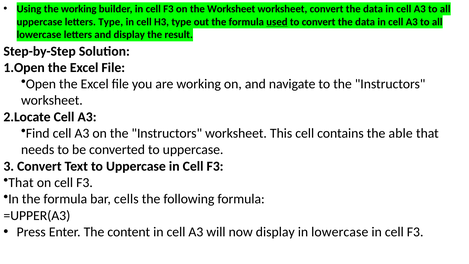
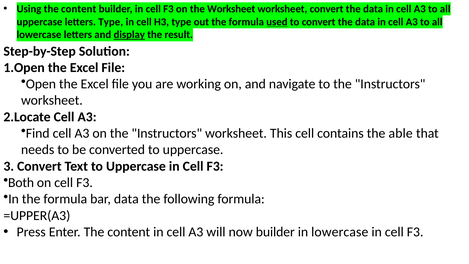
Using the working: working -> content (79, 9)
display underline: none -> present (129, 35)
That: That -> Both (21, 183)
bar cells: cells -> data (126, 199)
now display: display -> builder (275, 232)
